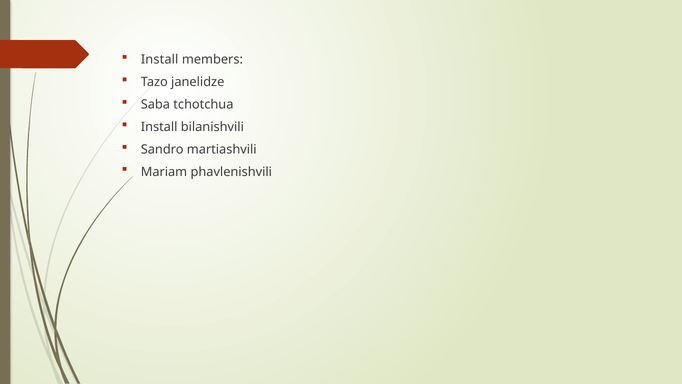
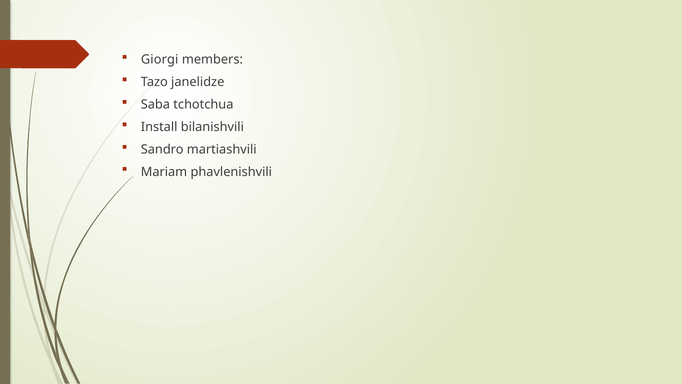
Install: Install -> Giorgi (160, 59)
